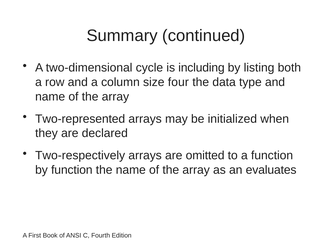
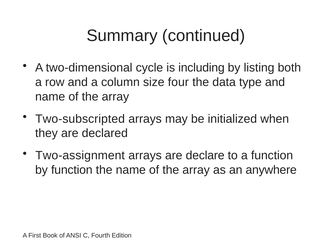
Two-represented: Two-represented -> Two-subscripted (80, 119)
Two-respectively: Two-respectively -> Two-assignment (80, 156)
omitted: omitted -> declare (205, 156)
evaluates: evaluates -> anywhere (271, 170)
